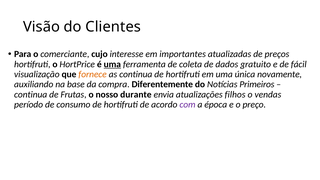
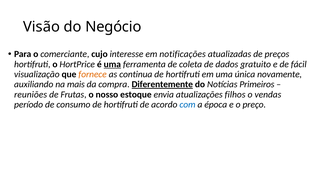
Clientes: Clientes -> Negócio (113, 27)
importantes: importantes -> notificações (183, 54)
base: base -> mais (76, 84)
Diferentemente underline: none -> present (162, 84)
continua: continua -> reuniões (31, 94)
durante: durante -> estoque (136, 94)
com colour: purple -> blue (187, 105)
